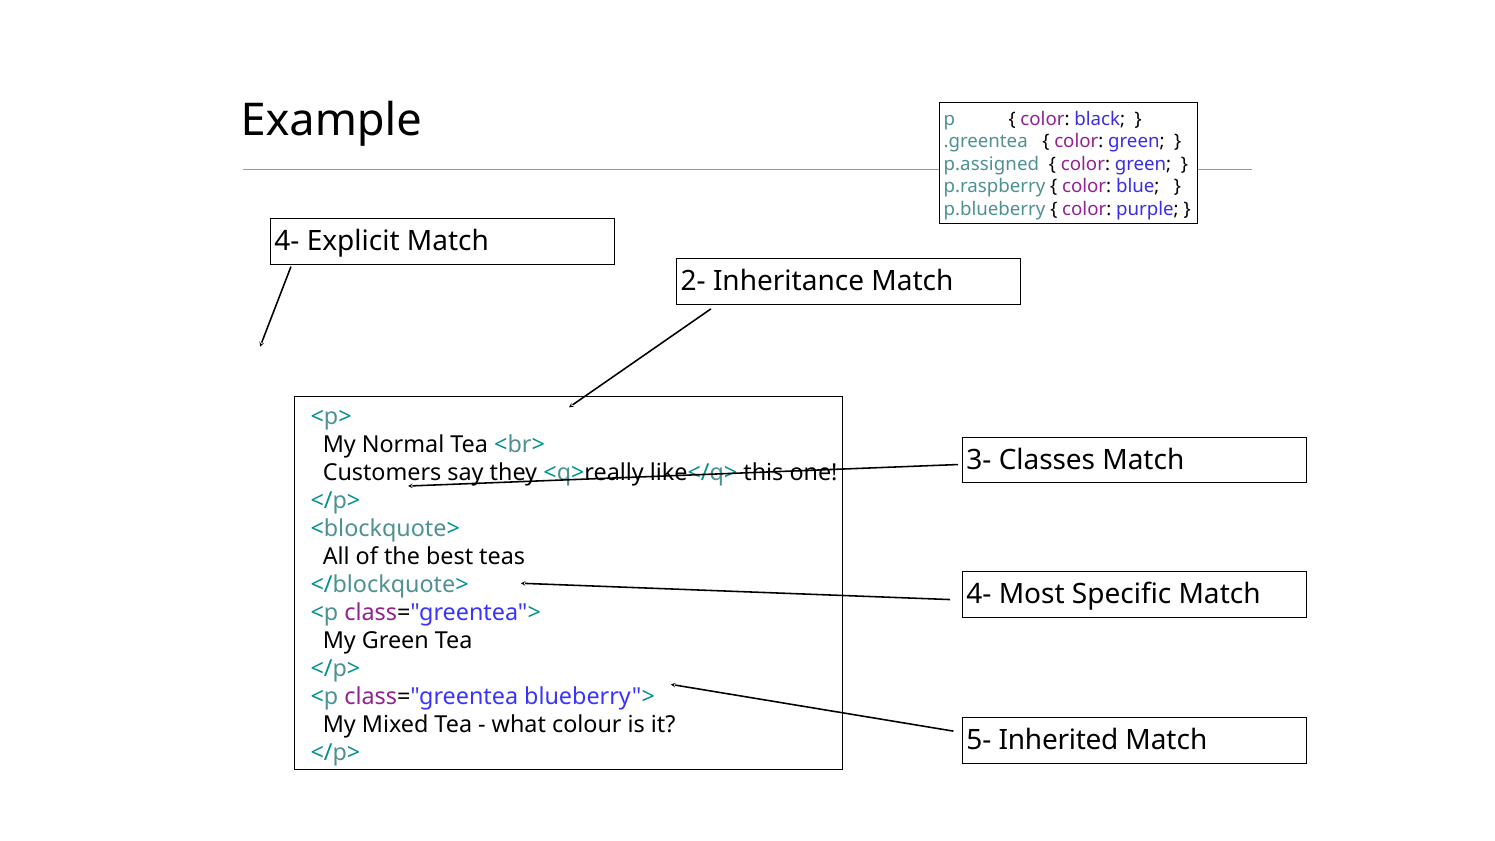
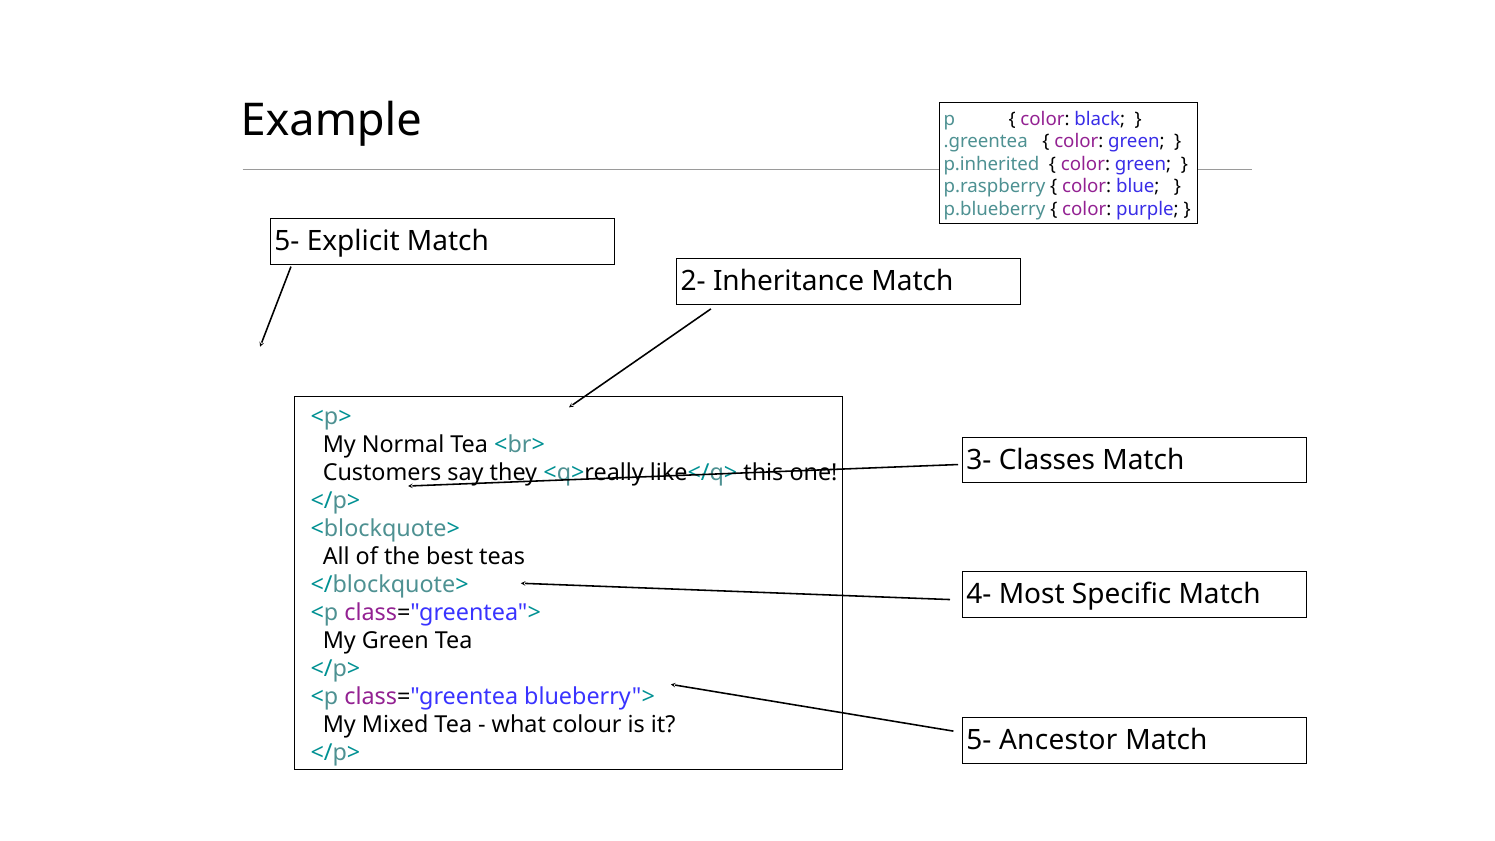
p.assigned: p.assigned -> p.inherited (991, 164)
4-: 4- -> 5- (287, 241)
Inherited: Inherited -> Ancestor (1058, 740)
